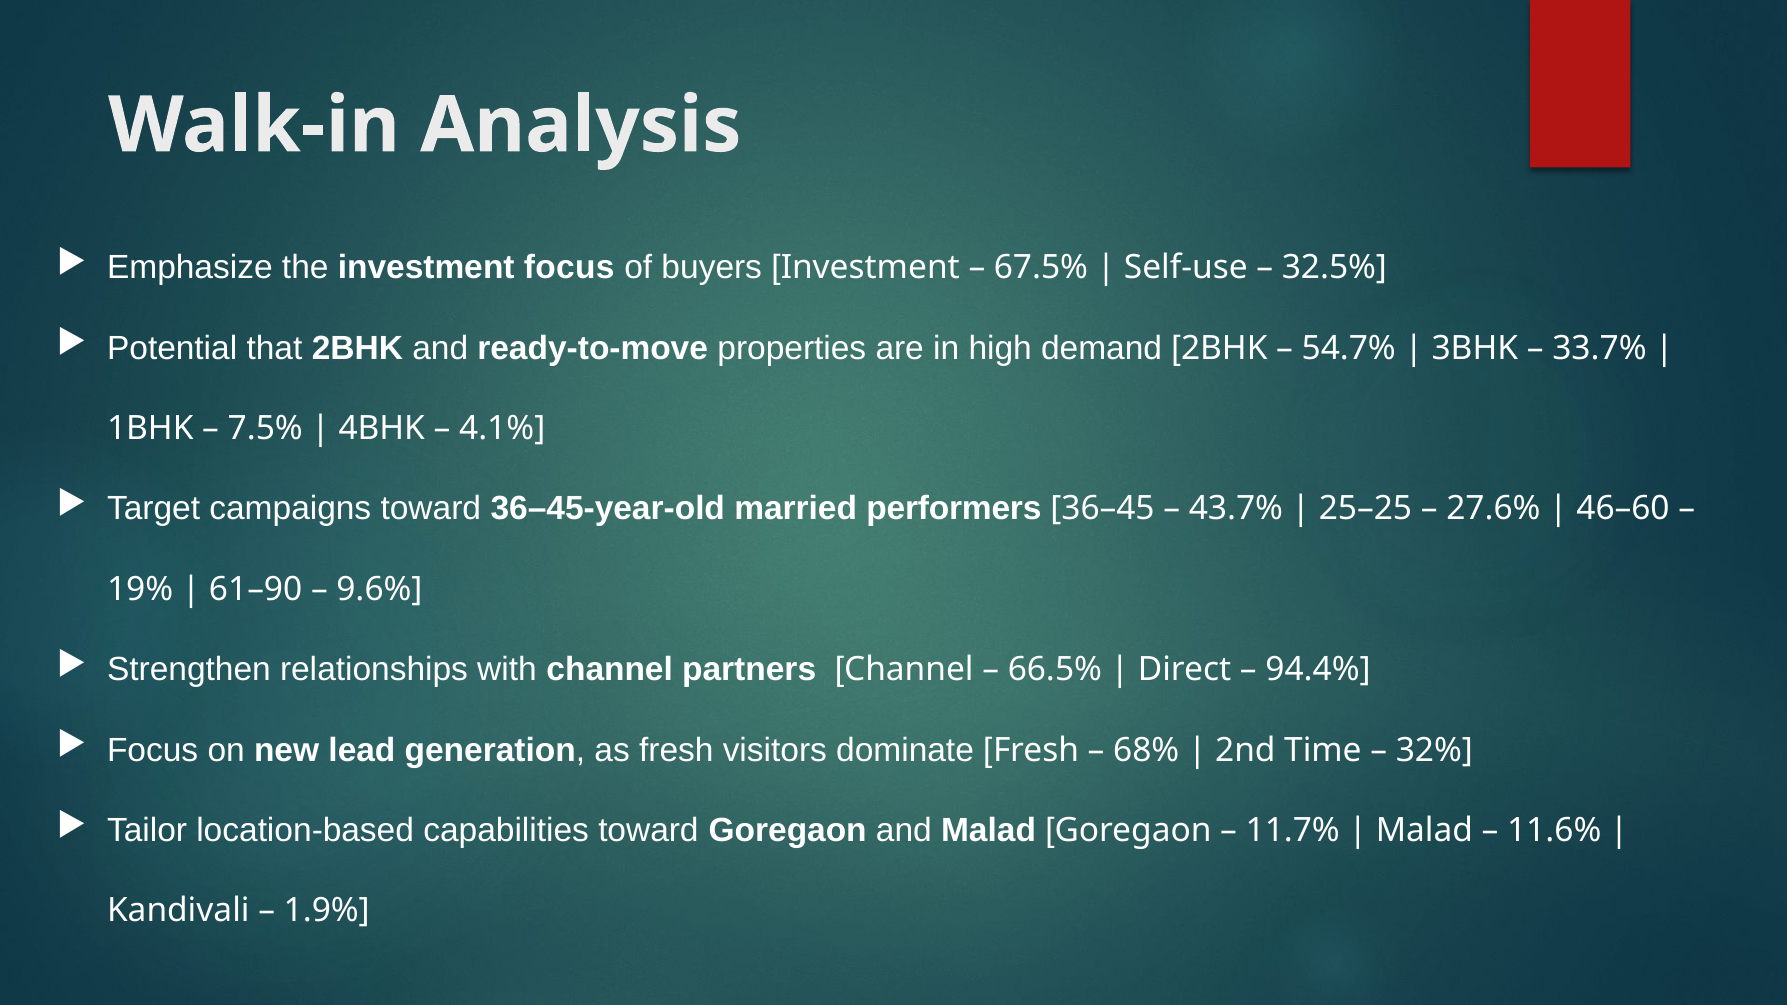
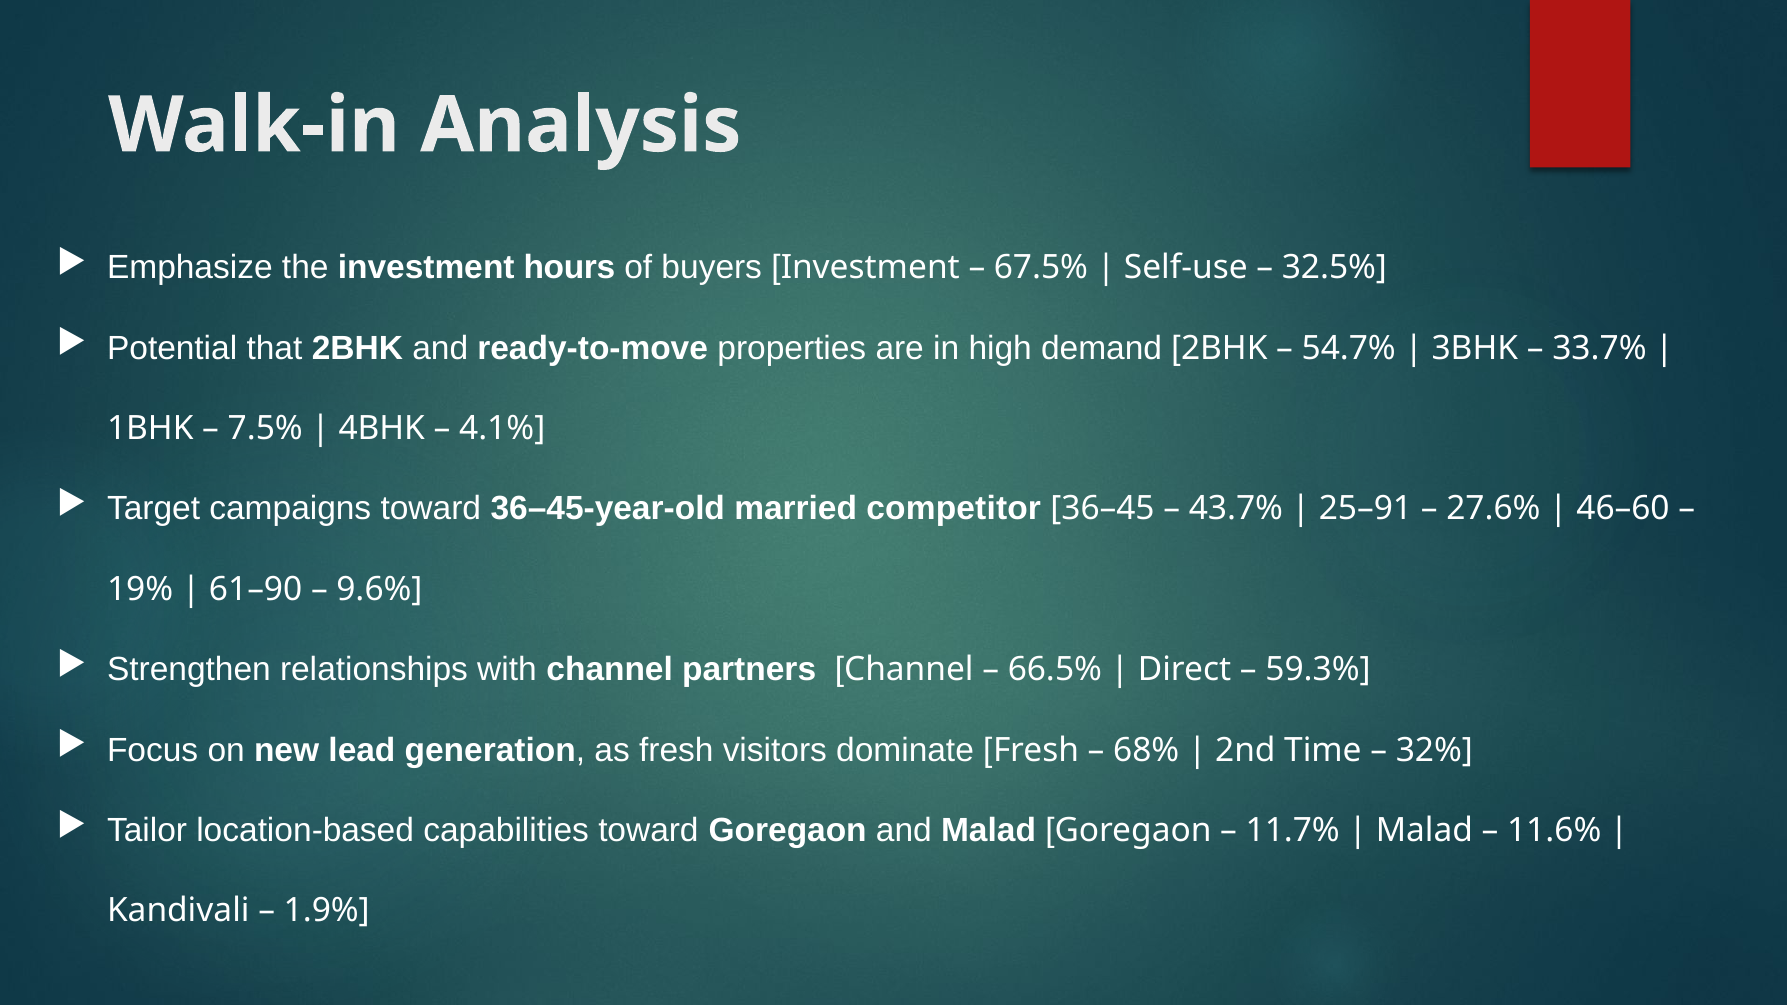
investment focus: focus -> hours (569, 268)
performers: performers -> competitor (954, 509)
25–25: 25–25 -> 25–91 (1365, 509)
94.4%: 94.4% -> 59.3% (1318, 670)
